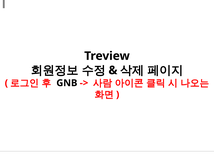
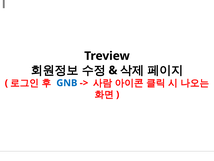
GNB colour: black -> blue (67, 83)
